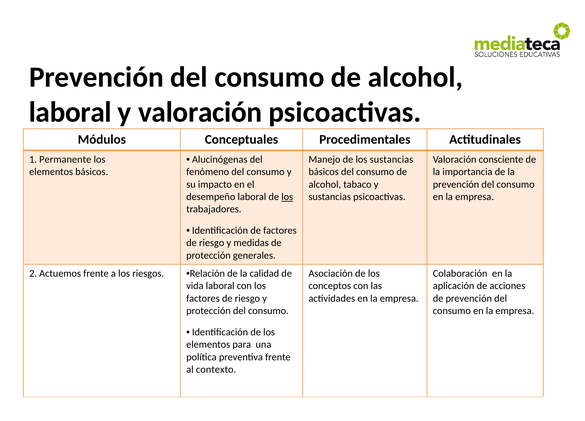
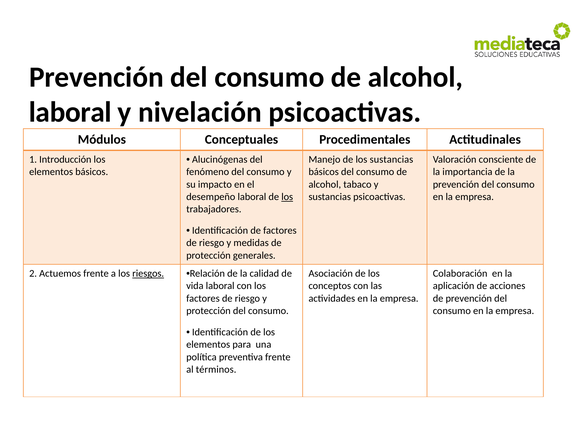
y valoración: valoración -> nivelación (200, 112)
Permanente: Permanente -> Introducción (65, 159)
riesgos underline: none -> present (148, 273)
contexto: contexto -> términos (216, 369)
